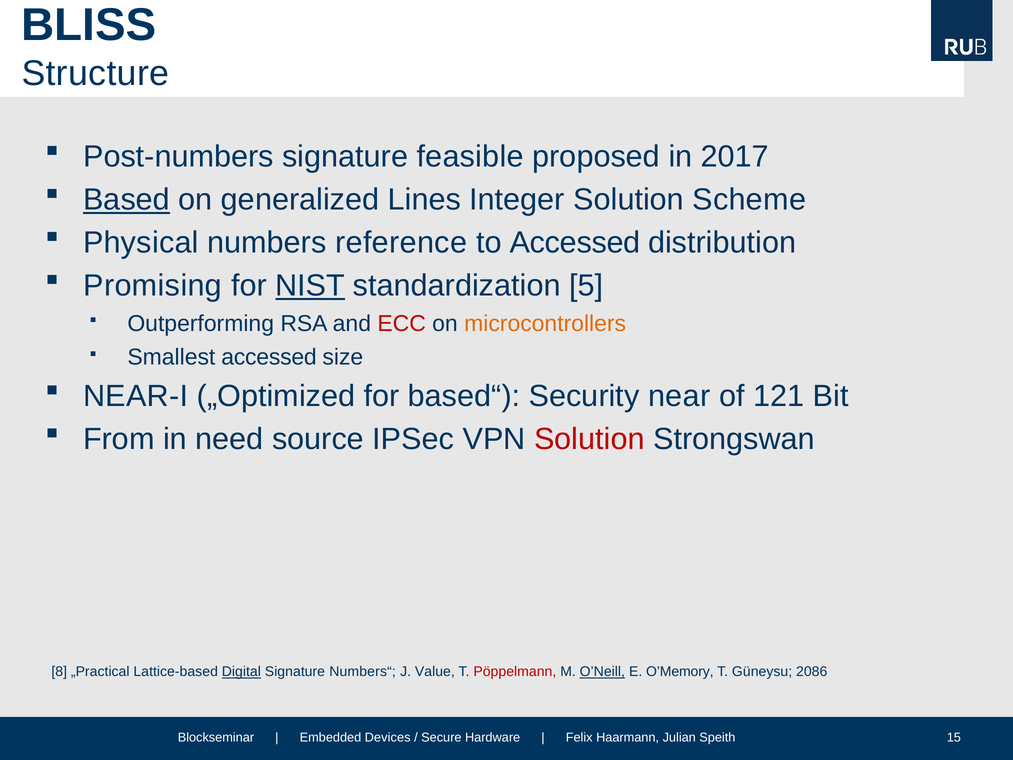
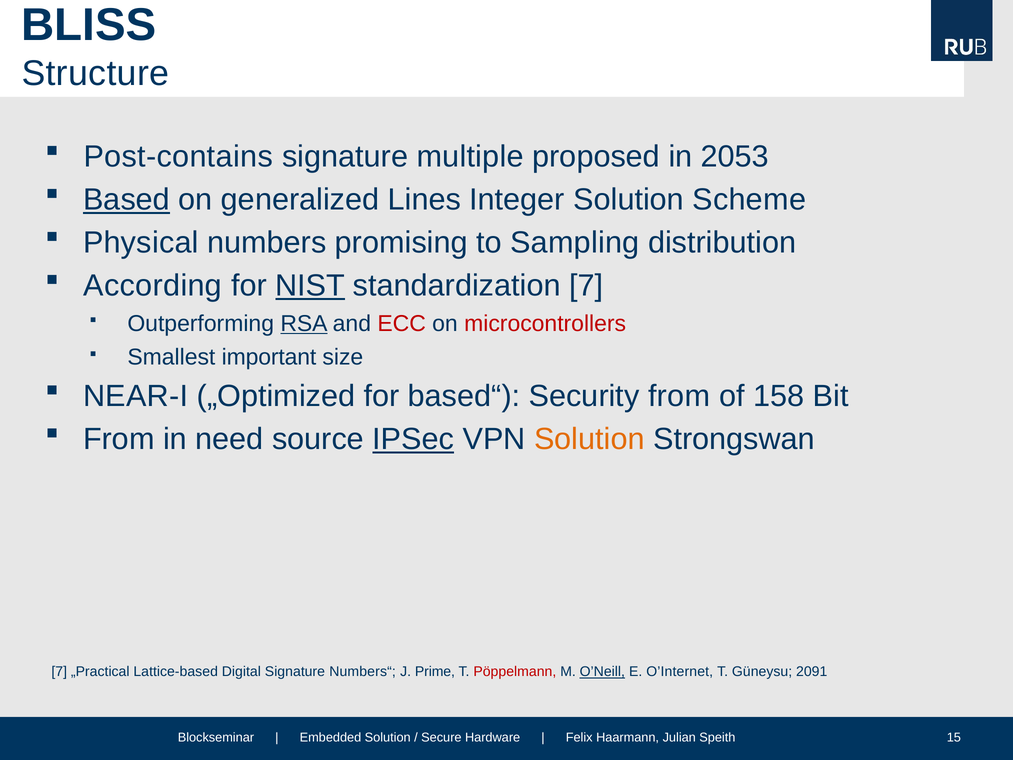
Post-numbers: Post-numbers -> Post-contains (178, 157)
feasible: feasible -> multiple (470, 157)
2017: 2017 -> 2053 (735, 157)
reference: reference -> promising (401, 243)
to Accessed: Accessed -> Sampling (575, 243)
Promising: Promising -> According (153, 286)
standardization 5: 5 -> 7 (586, 286)
RSA underline: none -> present (304, 324)
microcontrollers colour: orange -> red (545, 324)
Smallest accessed: accessed -> important (269, 357)
Security near: near -> from (679, 396)
121: 121 -> 158 (779, 396)
IPSec underline: none -> present (413, 439)
Solution colour: red -> orange (589, 439)
8: 8 -> 7 (59, 672)
Digital underline: present -> none (241, 672)
Value: Value -> Prime (435, 672)
O’Memory: O’Memory -> O’Internet (680, 672)
2086: 2086 -> 2091 (812, 672)
Devices: Devices -> Solution (388, 738)
